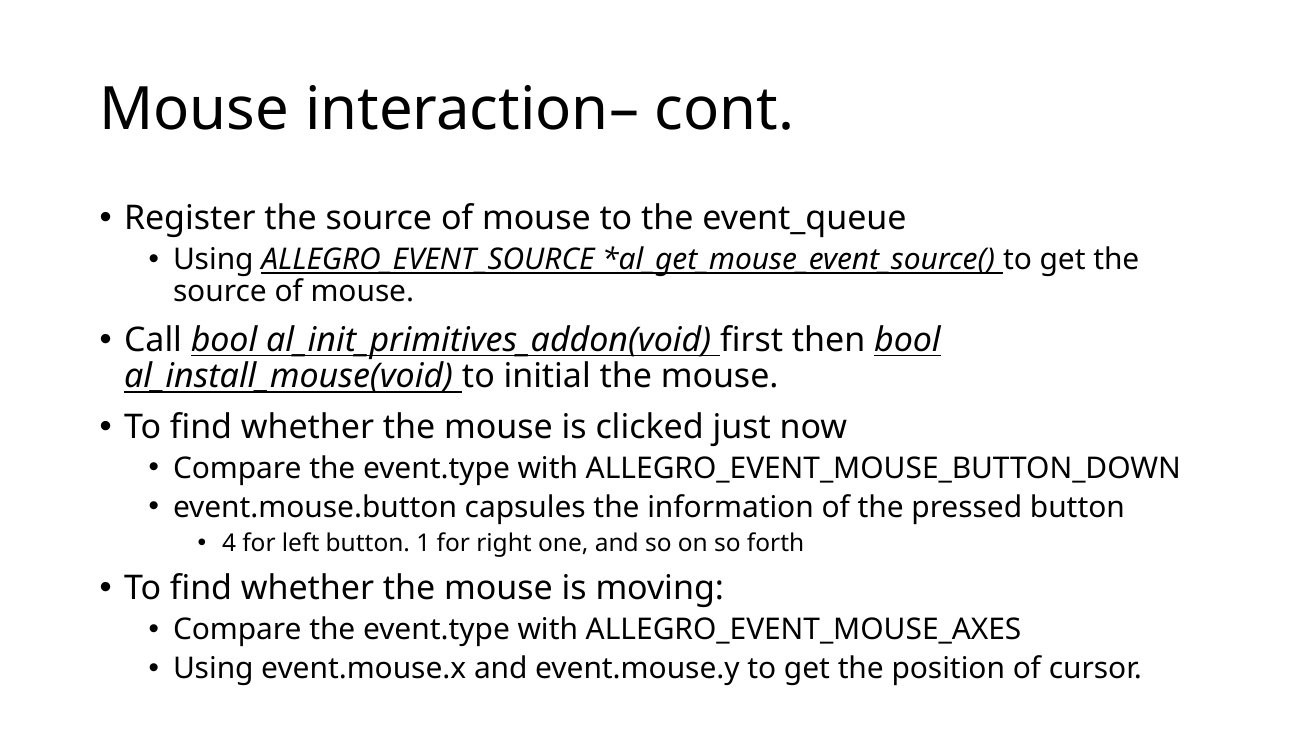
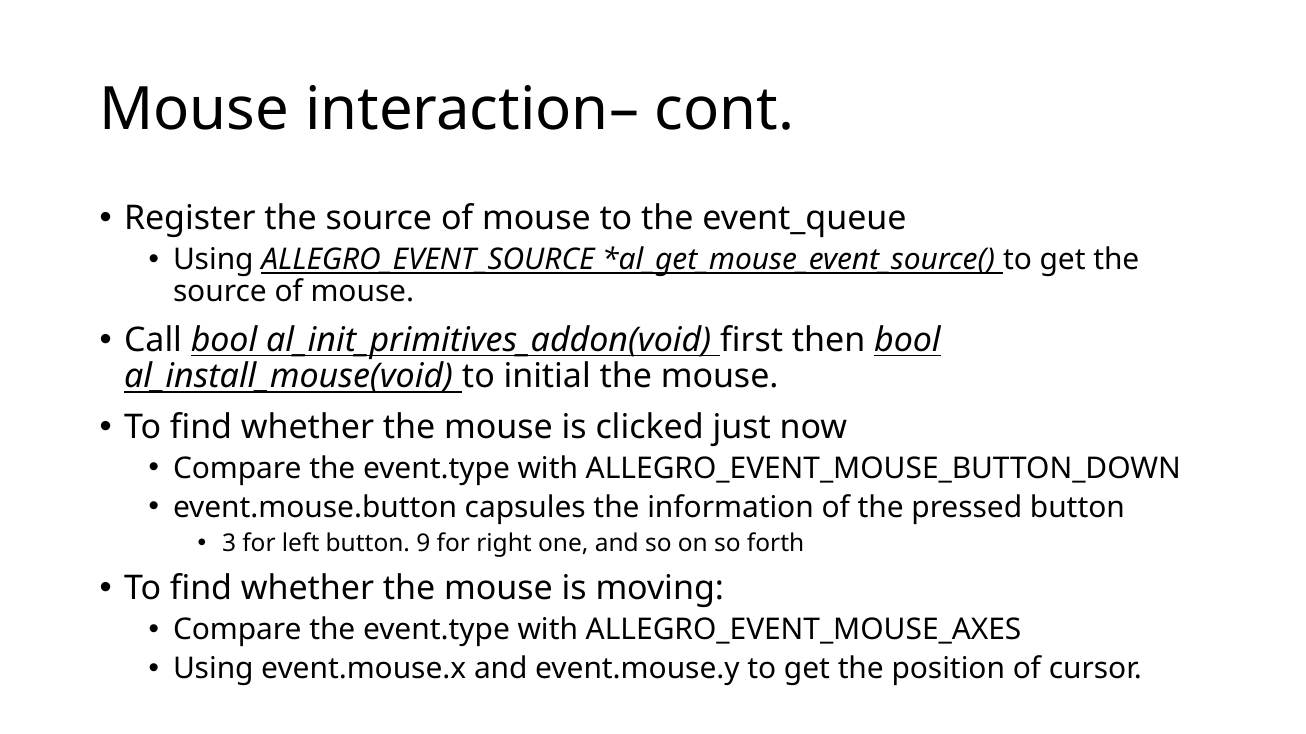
4: 4 -> 3 (229, 544)
1: 1 -> 9 (423, 544)
